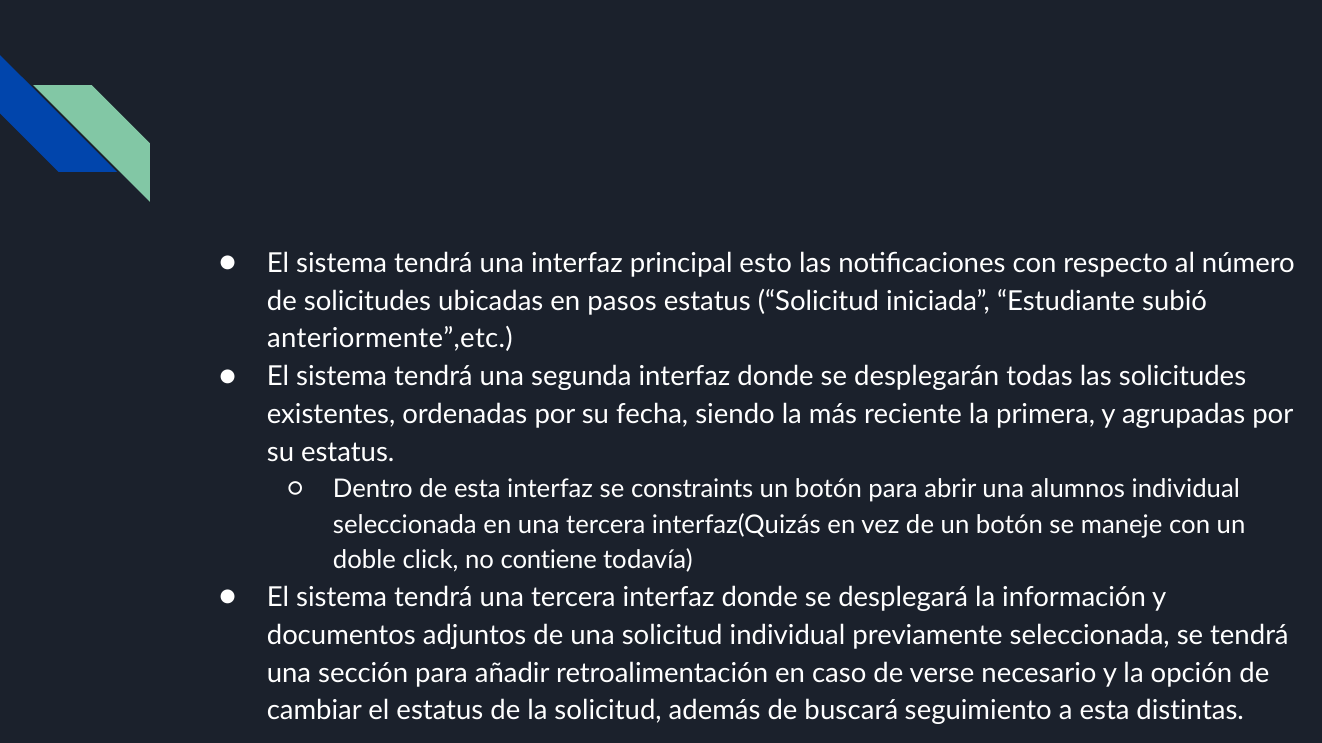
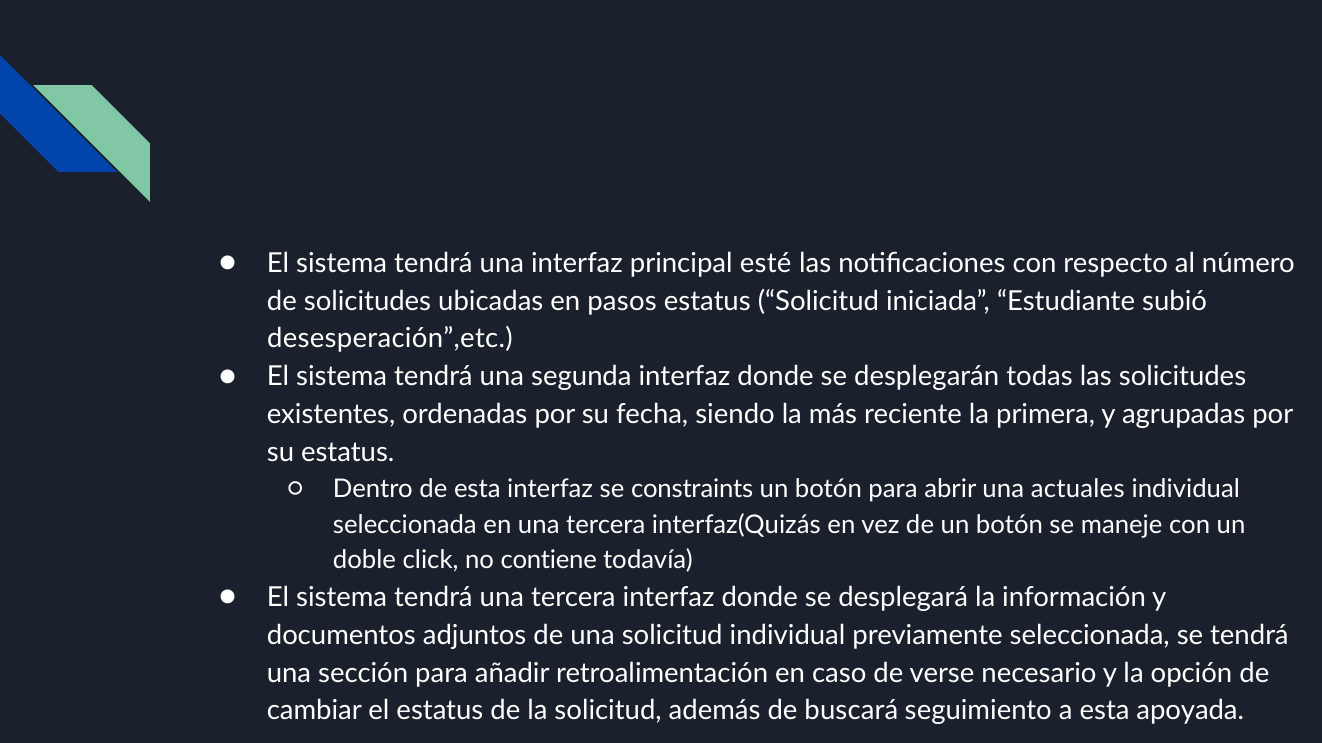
esto: esto -> esté (766, 263)
anteriormente”,etc: anteriormente”,etc -> desesperación”,etc (390, 339)
alumnos: alumnos -> actuales (1078, 490)
distintas: distintas -> apoyada (1190, 712)
